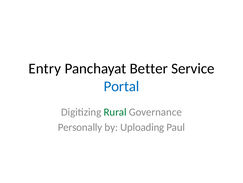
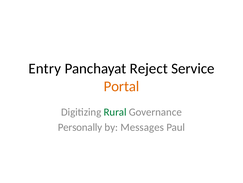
Better: Better -> Reject (149, 68)
Portal colour: blue -> orange (122, 86)
Uploading: Uploading -> Messages (142, 127)
